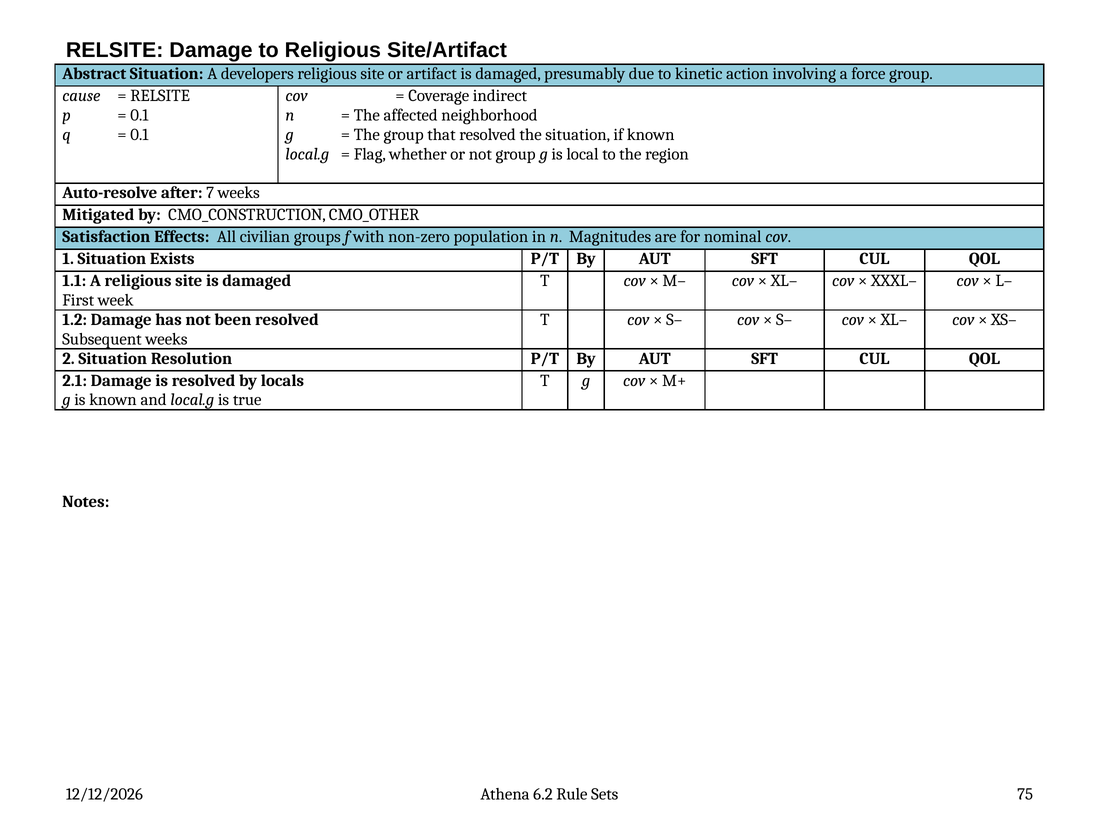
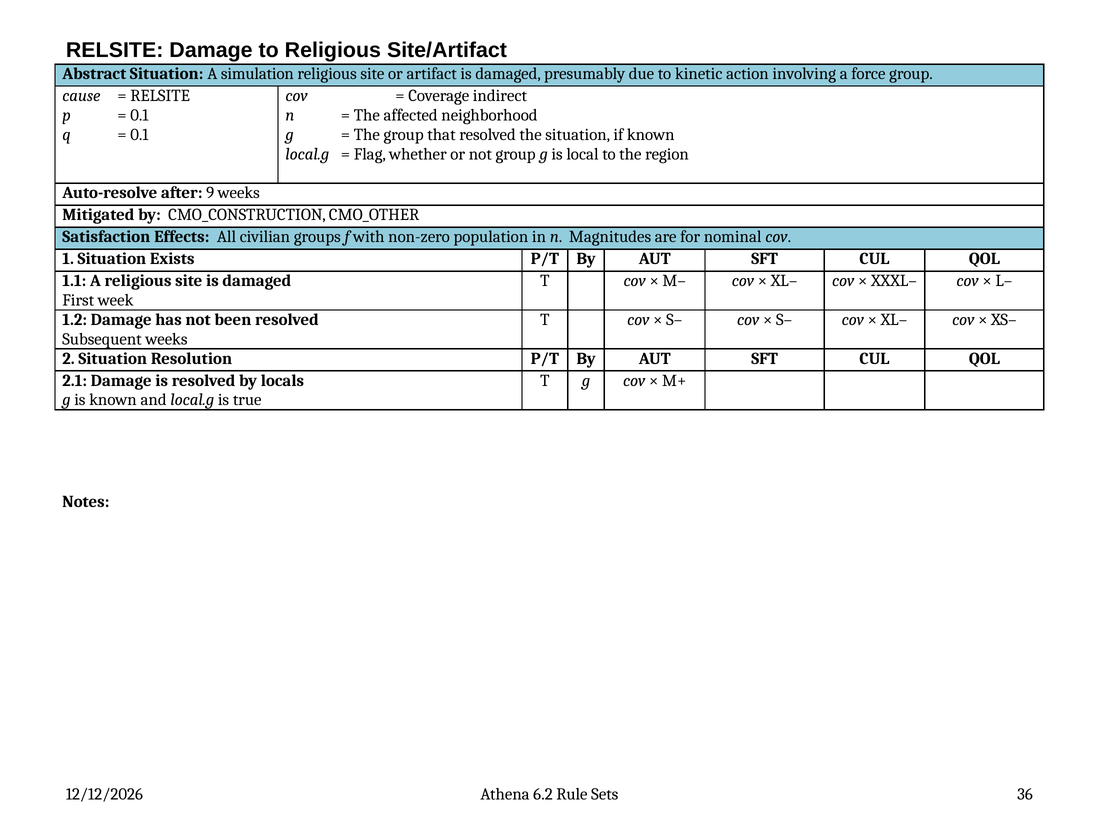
developers: developers -> simulation (257, 74)
7: 7 -> 9 (210, 193)
75: 75 -> 36 (1025, 794)
